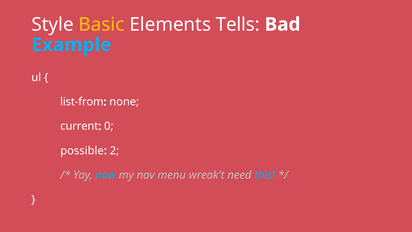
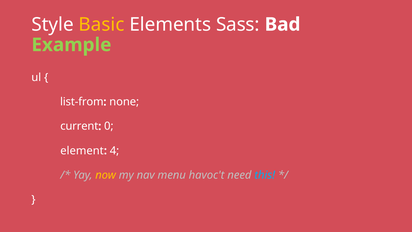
Tells: Tells -> Sass (238, 24)
Example colour: light blue -> light green (71, 45)
possible: possible -> element (82, 151)
2: 2 -> 4 (114, 151)
now colour: light blue -> yellow (106, 175)
wreak't: wreak't -> havoc't (207, 175)
